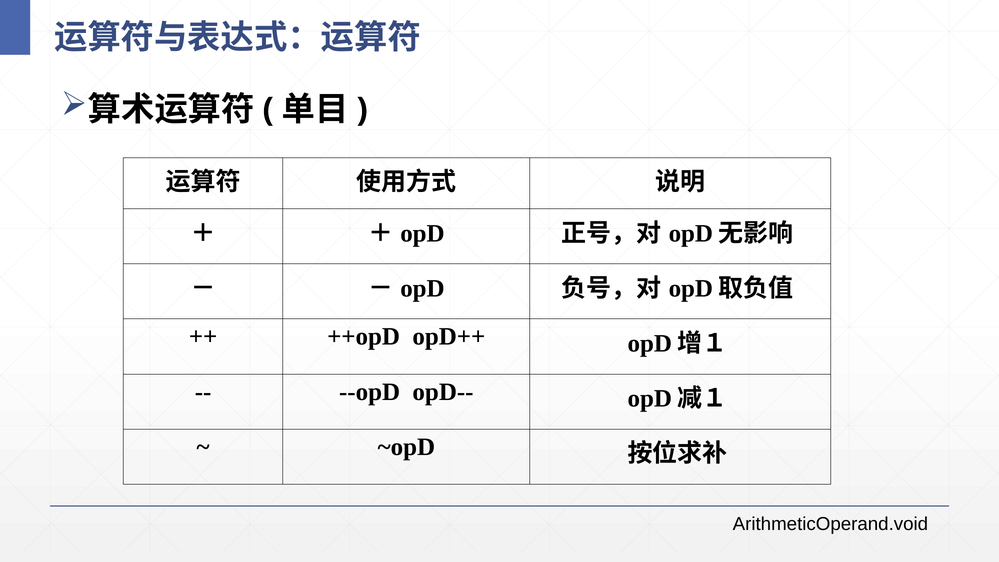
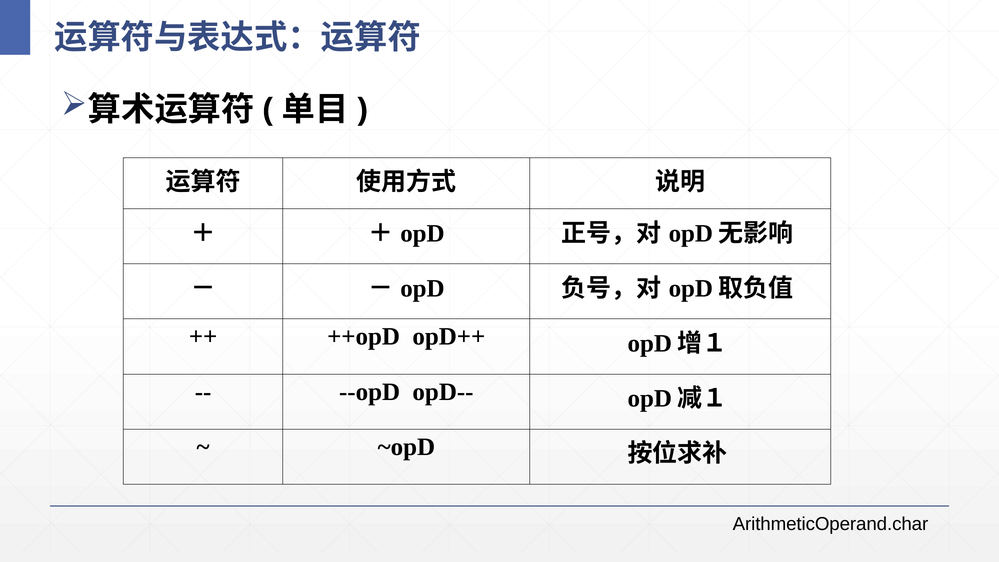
ArithmeticOperand.void: ArithmeticOperand.void -> ArithmeticOperand.char (830, 524)
